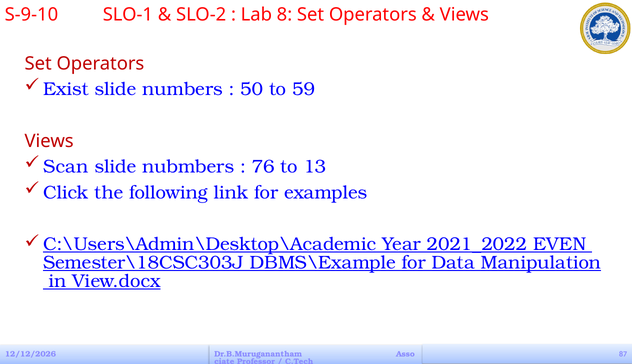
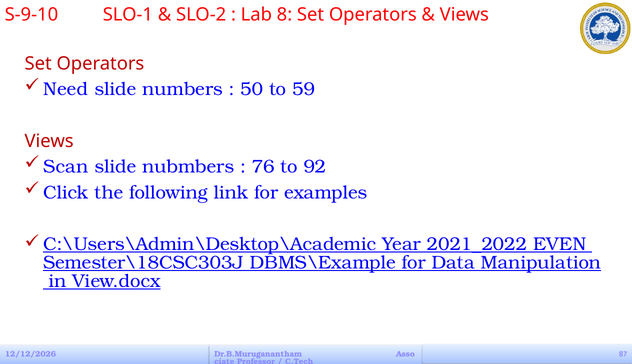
Exist: Exist -> Need (66, 89)
13: 13 -> 92 (315, 167)
